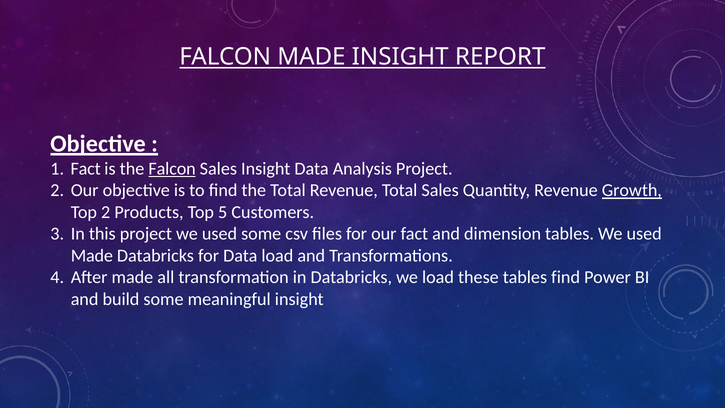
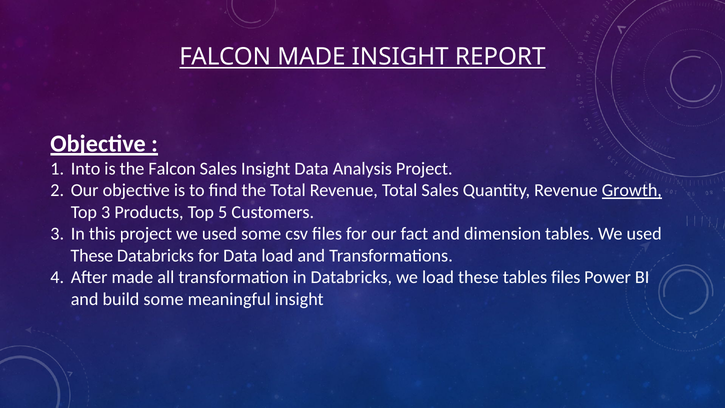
Fact: Fact -> Into (86, 169)
Falcon underline: present -> none (172, 169)
Top 2: 2 -> 3 (106, 212)
Made: Made -> These (92, 256)
tables find: find -> files (566, 277)
